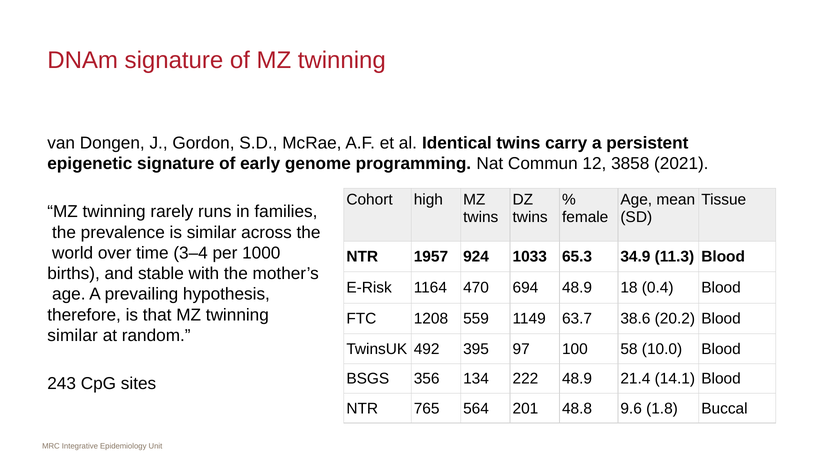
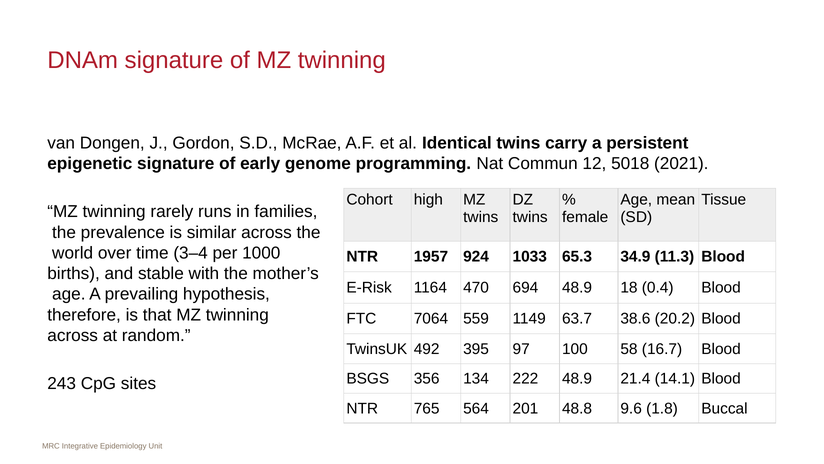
3858: 3858 -> 5018 (630, 163)
1208: 1208 -> 7064 (431, 318)
similar: similar -> across (73, 335)
10.0: 10.0 -> 16.7 (662, 349)
